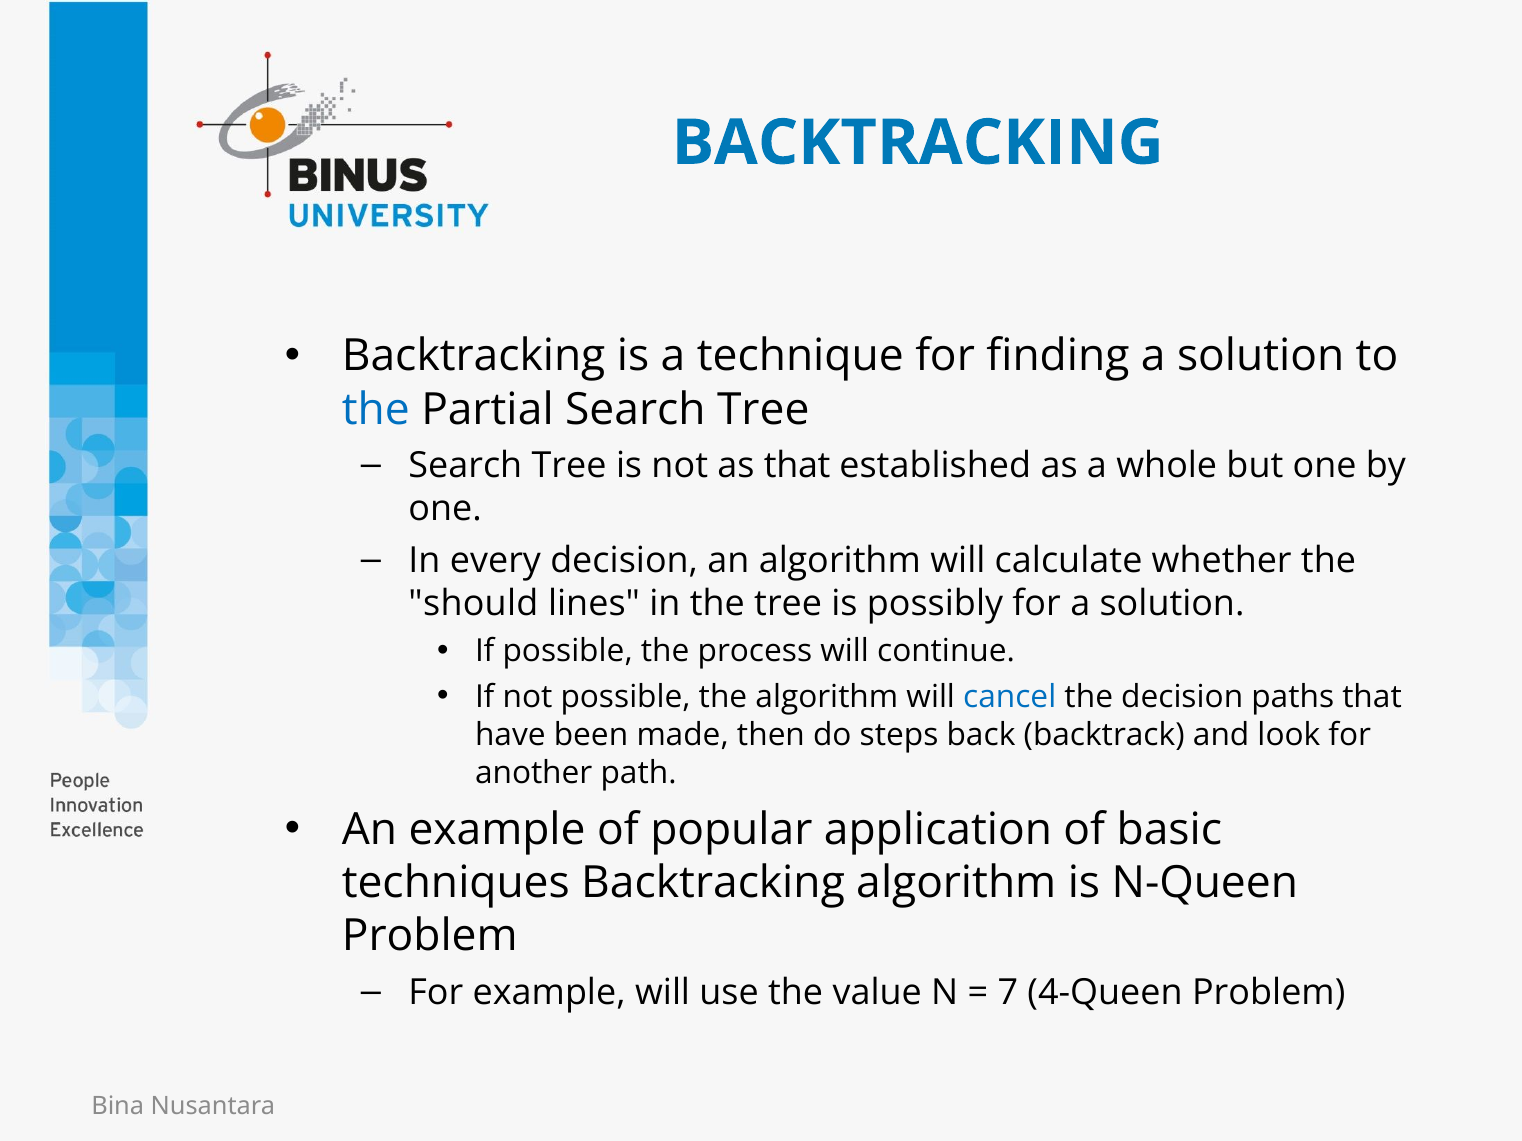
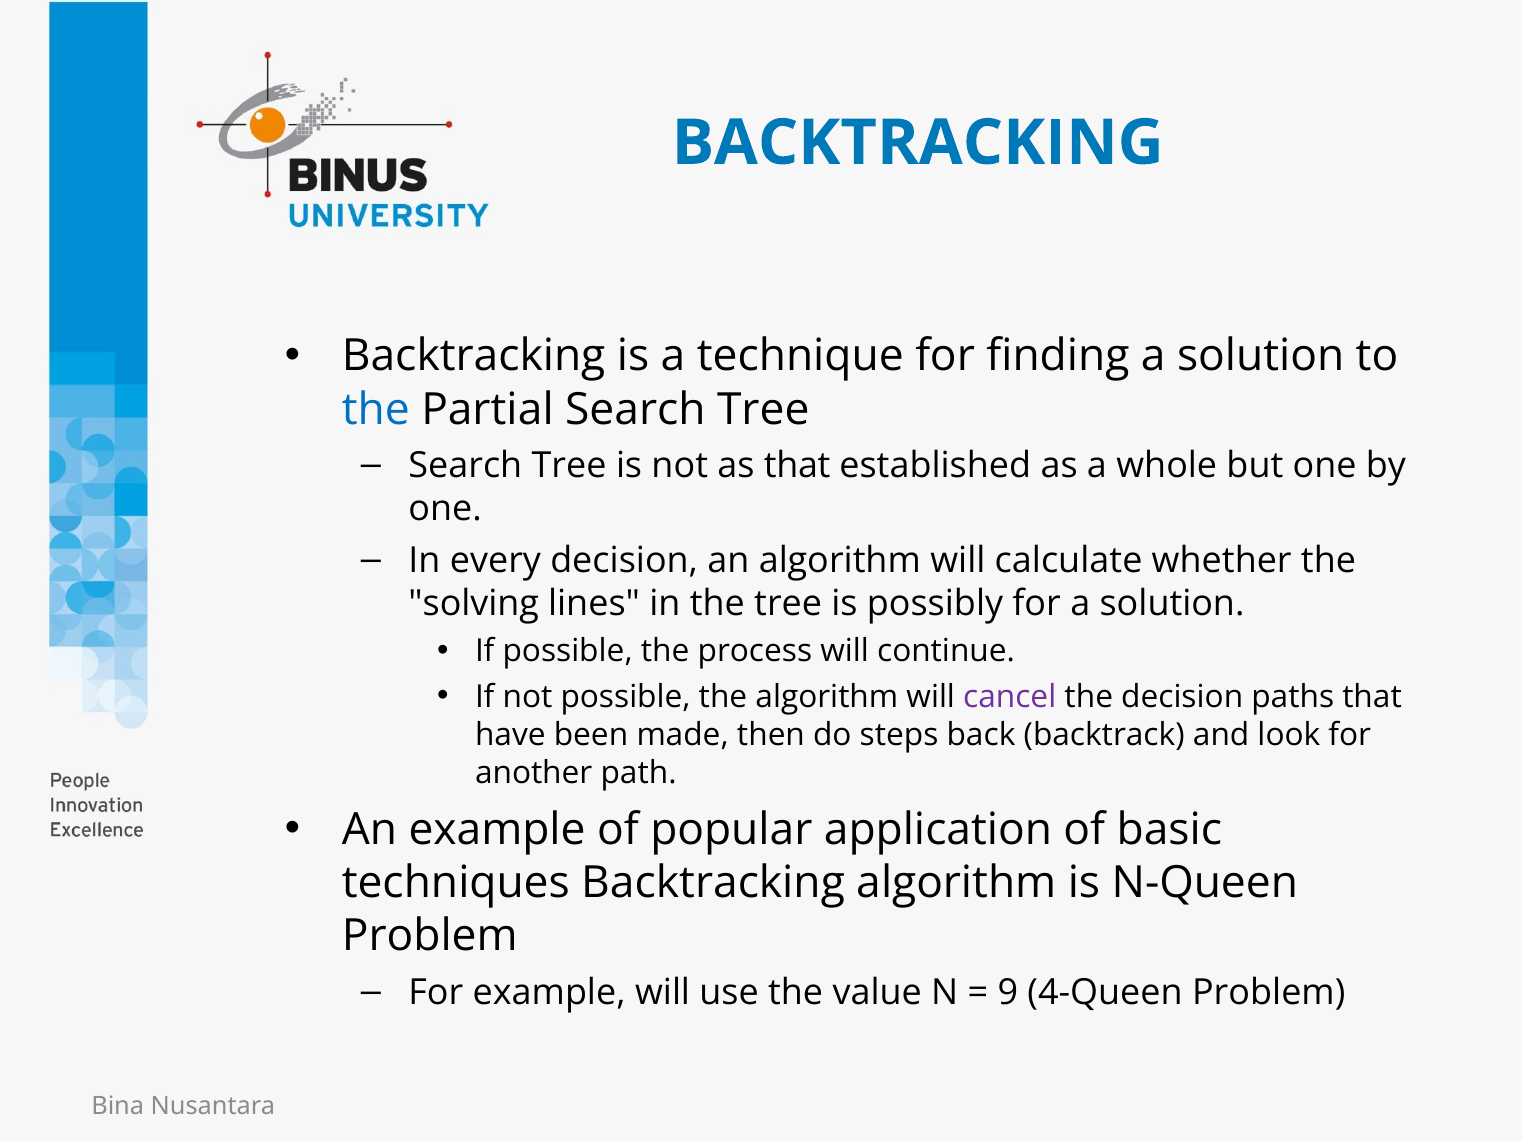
should: should -> solving (474, 604)
cancel colour: blue -> purple (1010, 697)
7: 7 -> 9 (1008, 993)
